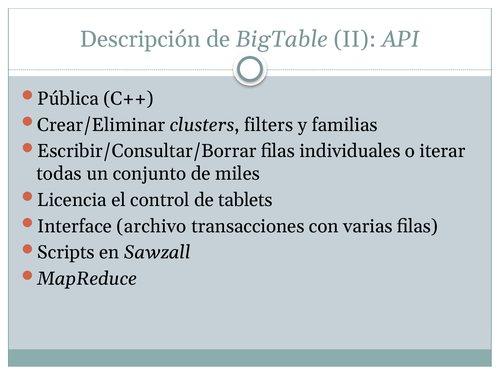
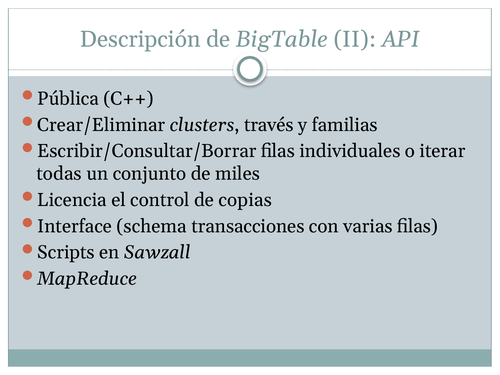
filters: filters -> través (269, 125)
tablets: tablets -> copias (245, 200)
archivo: archivo -> schema (152, 226)
